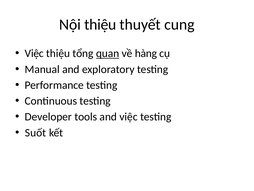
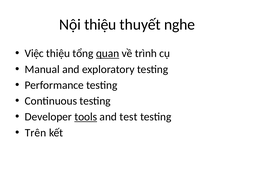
cung: cung -> nghe (180, 25)
hàng: hàng -> trình (146, 53)
tools underline: none -> present (86, 117)
and việc: việc -> test (128, 117)
Suốt: Suốt -> Trên (36, 132)
